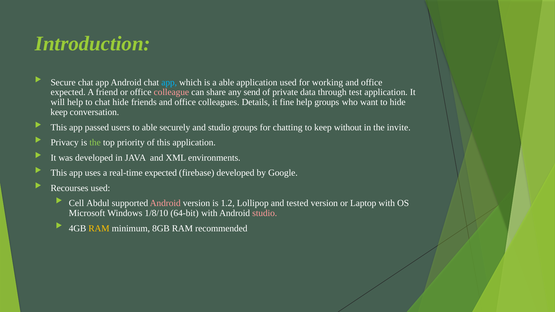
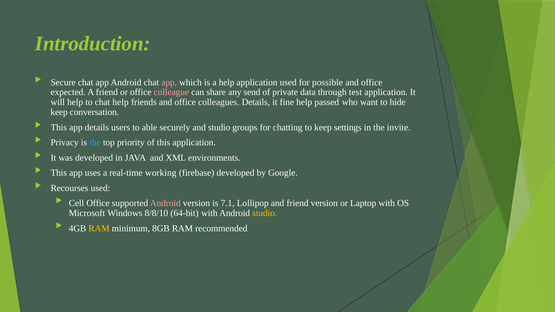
app colour: light blue -> pink (169, 82)
a able: able -> help (227, 82)
working: working -> possible (328, 82)
chat hide: hide -> help (121, 102)
help groups: groups -> passed (327, 102)
app passed: passed -> details (97, 127)
without: without -> settings (348, 127)
the colour: light green -> light blue (95, 143)
real-time expected: expected -> working (161, 173)
Cell Abdul: Abdul -> Office (98, 203)
1.2: 1.2 -> 7.1 (228, 203)
and tested: tested -> friend (297, 203)
1/8/10: 1/8/10 -> 8/8/10 (156, 213)
studio colour: pink -> yellow (265, 213)
